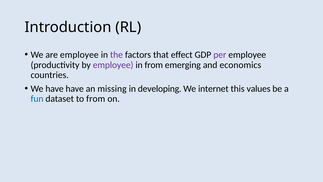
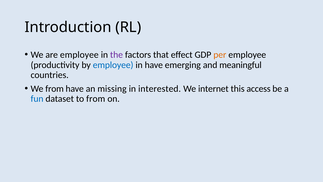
per colour: purple -> orange (220, 55)
employee colour: purple -> blue (113, 65)
in from: from -> have (154, 65)
economics: economics -> meaningful (240, 65)
We have: have -> from (55, 89)
developing: developing -> interested (160, 89)
values: values -> access (259, 89)
